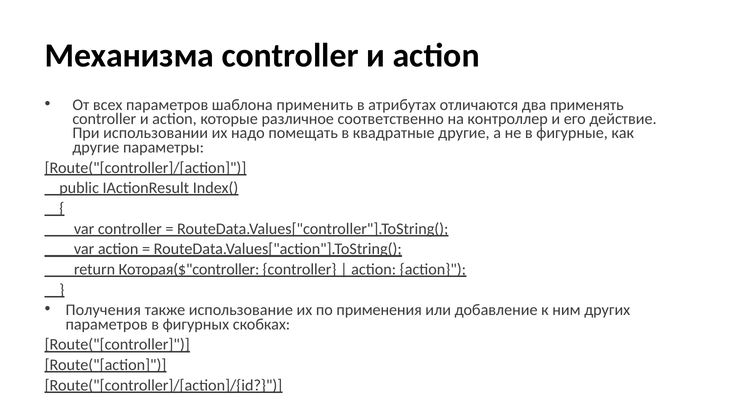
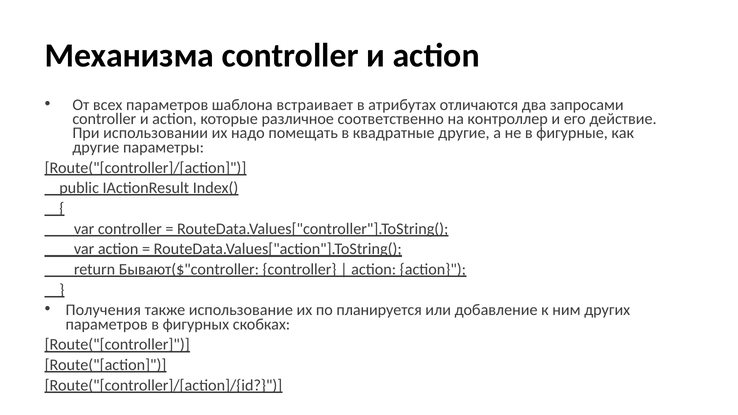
применить: применить -> встраивает (315, 105)
применять: применять -> запросами (587, 105)
Которая($"controller: Которая($"controller -> Бывают($"controller (189, 270)
применения: применения -> планируется (379, 310)
